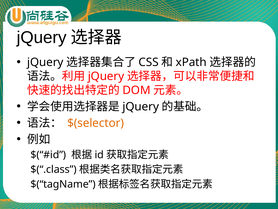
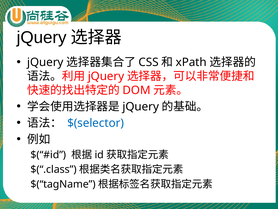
$(selector colour: orange -> blue (96, 123)
